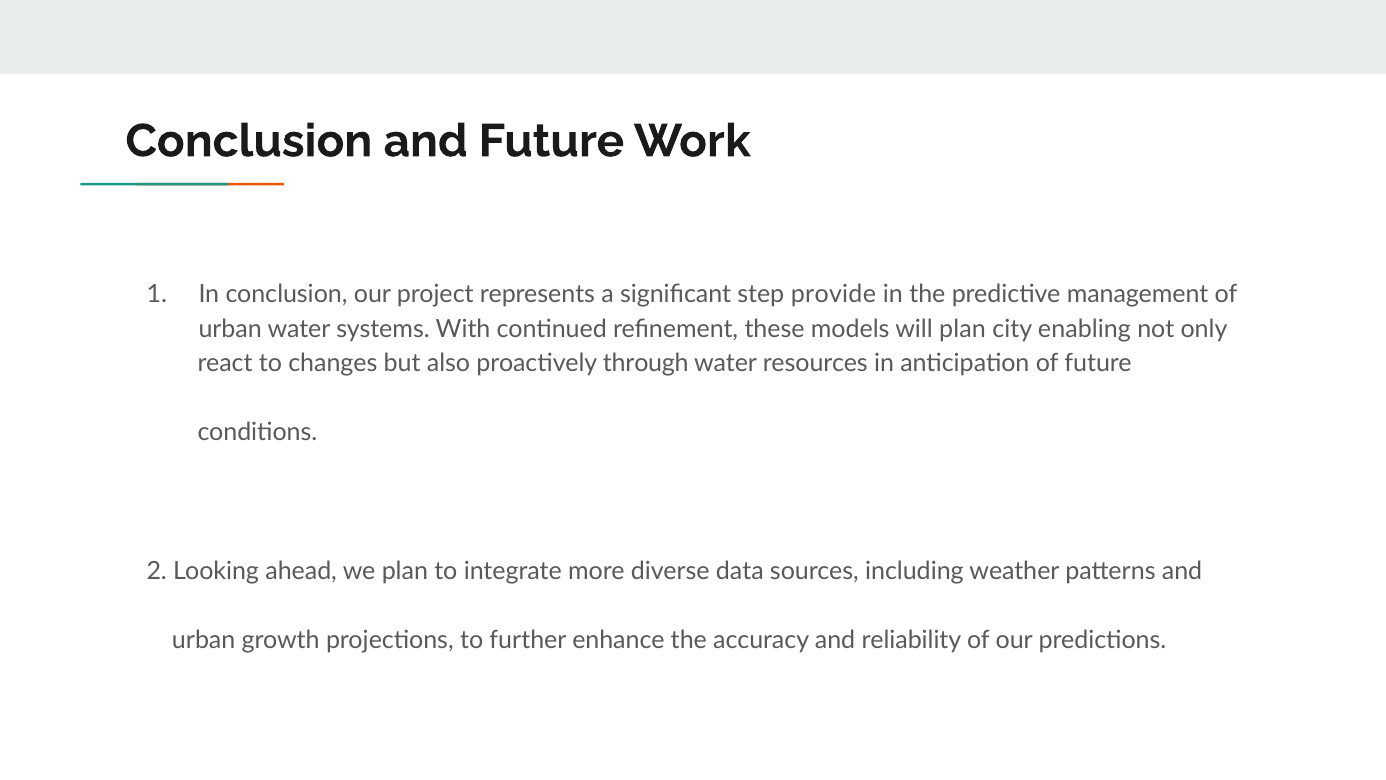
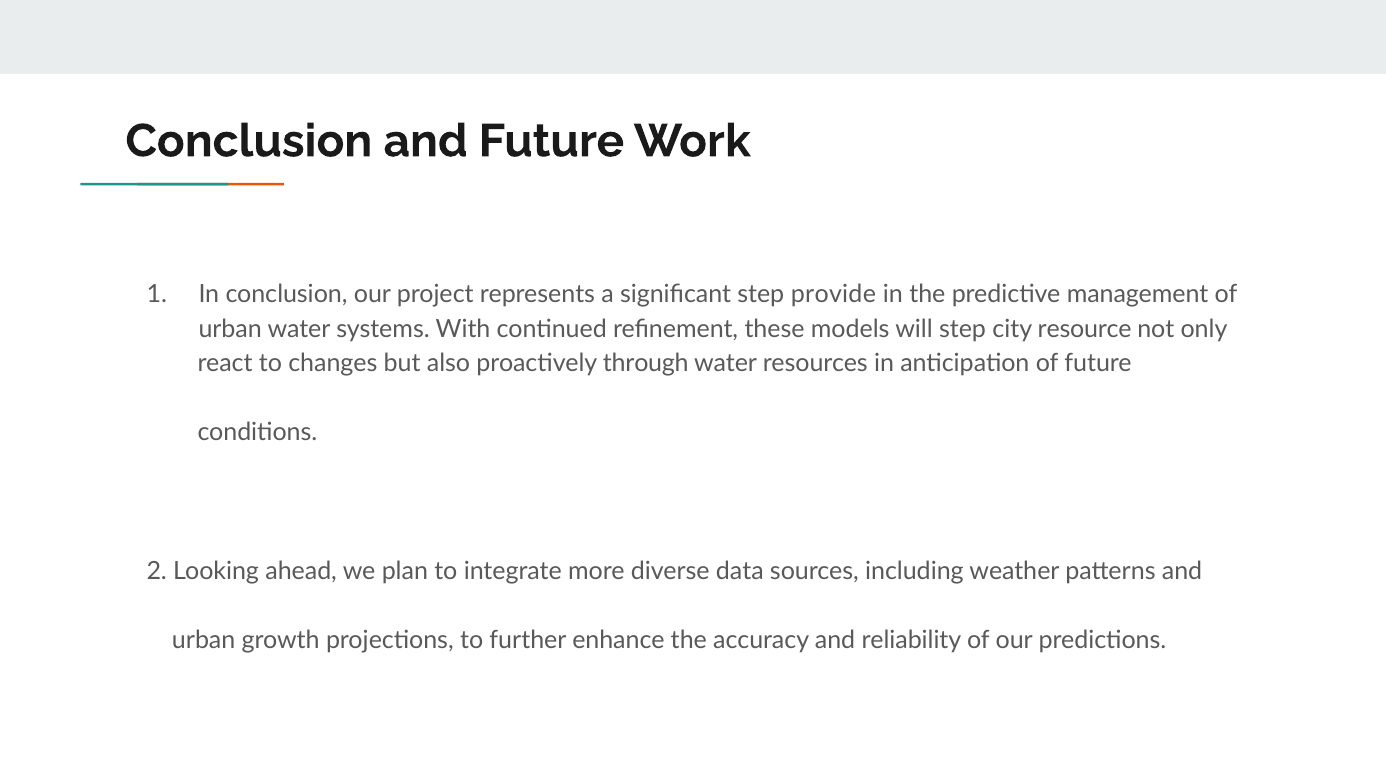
will plan: plan -> step (963, 329)
enabling: enabling -> resource (1085, 329)
